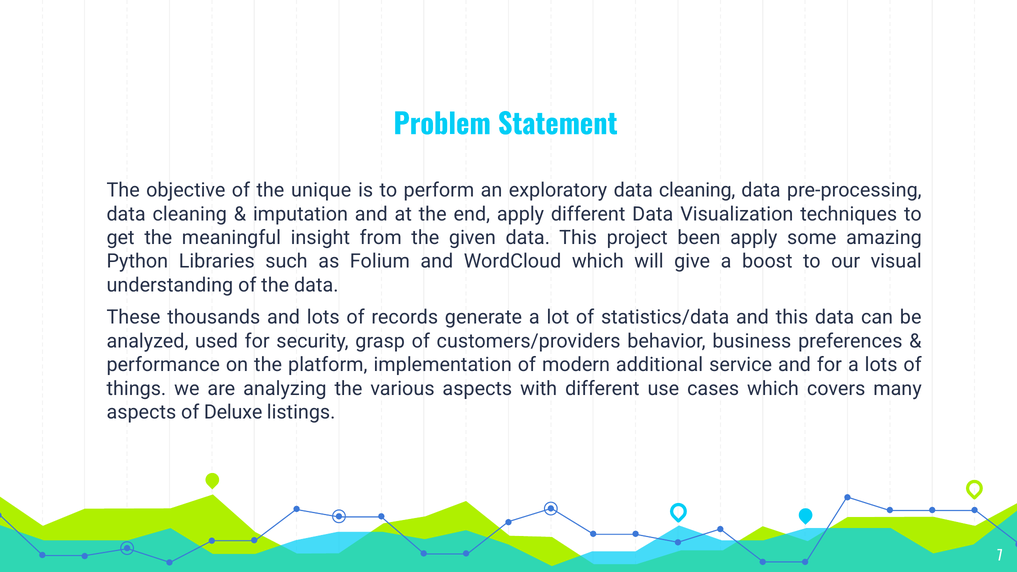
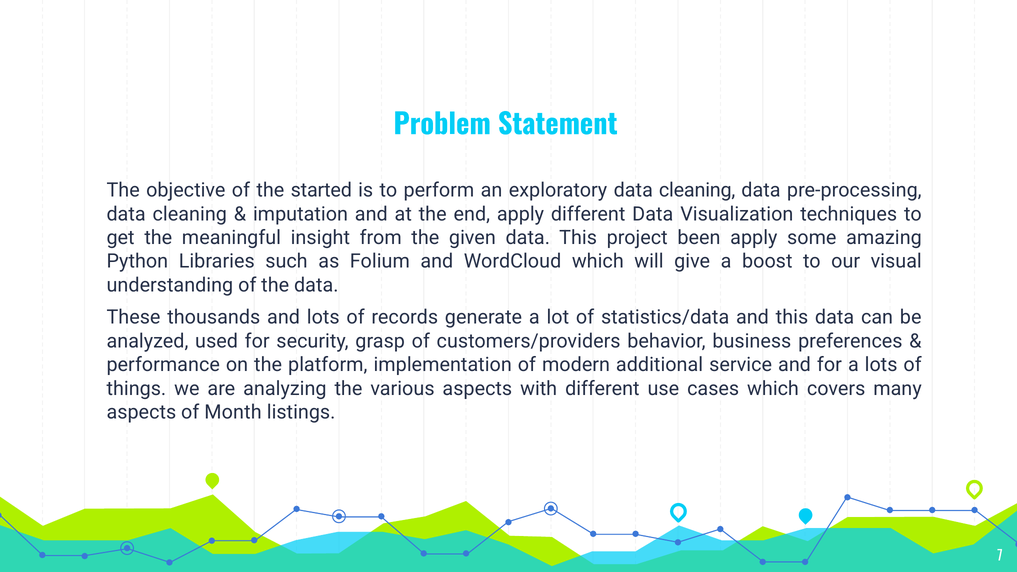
unique: unique -> started (321, 190)
Deluxe: Deluxe -> Month (233, 412)
